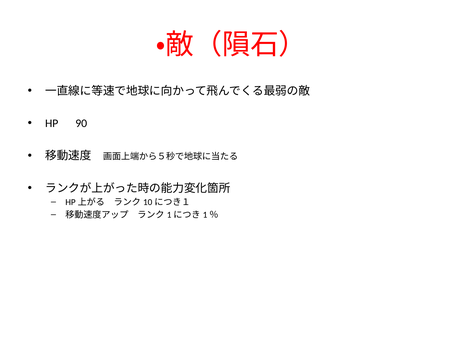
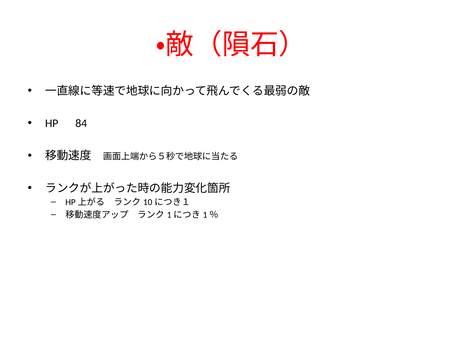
90: 90 -> 84 (81, 124)
